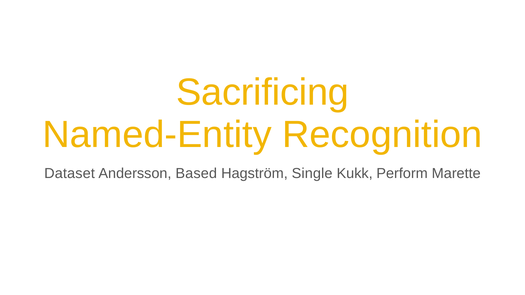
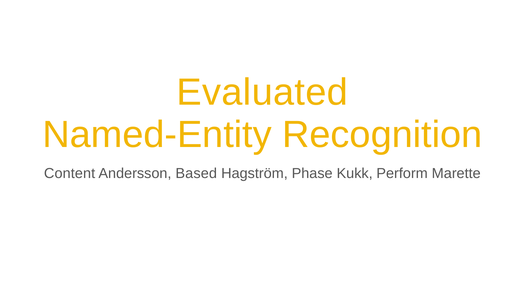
Sacrificing: Sacrificing -> Evaluated (262, 92)
Dataset: Dataset -> Content (70, 174)
Single: Single -> Phase (312, 174)
